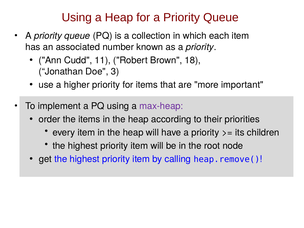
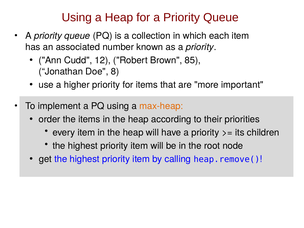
11: 11 -> 12 (103, 60)
18: 18 -> 85 (193, 60)
3: 3 -> 8 (115, 71)
max-heap colour: purple -> orange (161, 106)
